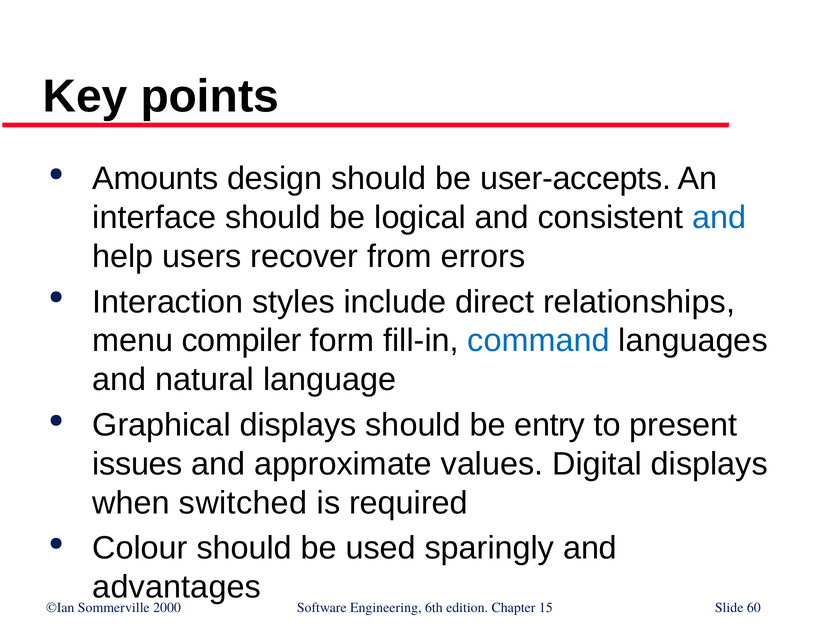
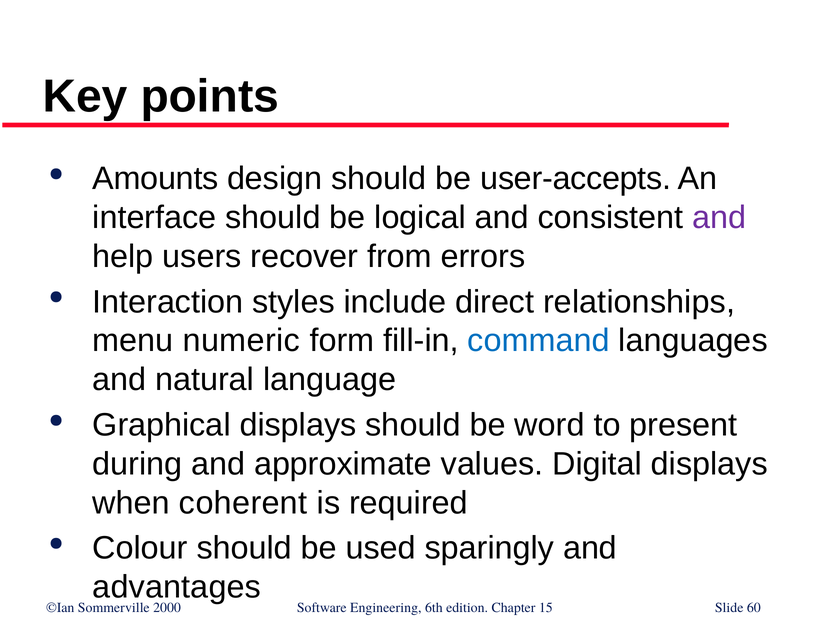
and colour: blue -> purple (719, 217)
compiler: compiler -> numeric (241, 341)
entry: entry -> word (550, 425)
issues: issues -> during (137, 464)
switched: switched -> coherent (243, 503)
